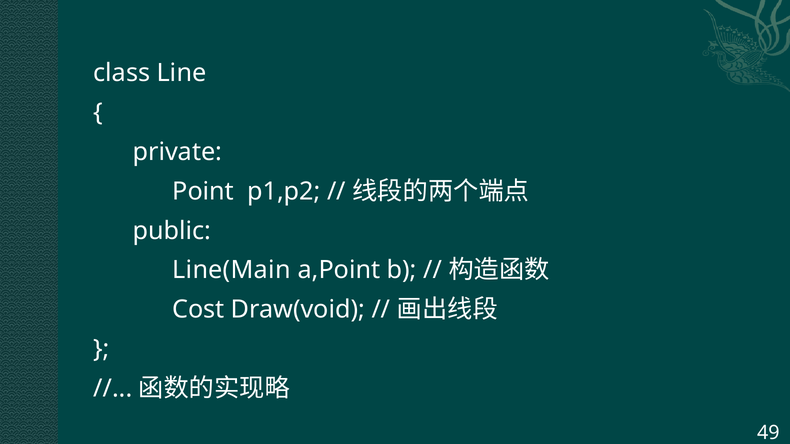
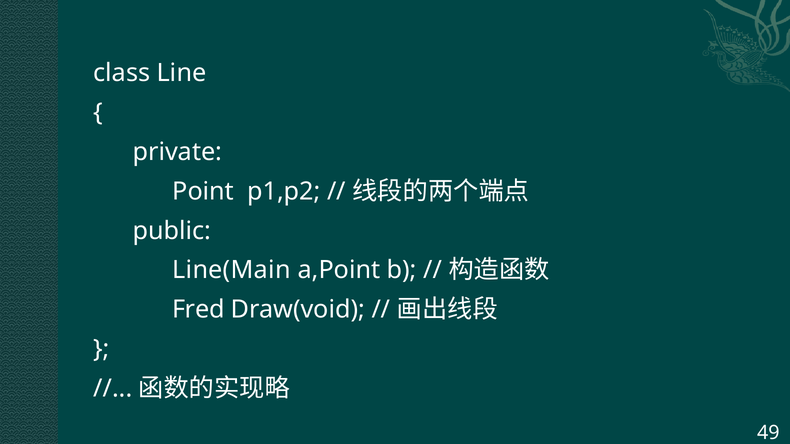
Cost: Cost -> Fred (198, 310)
